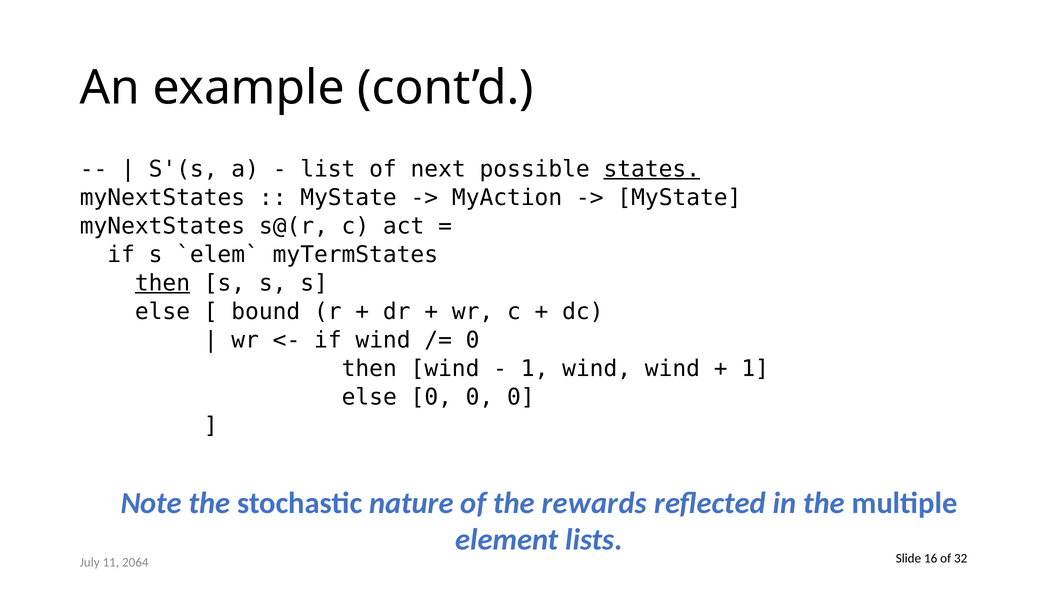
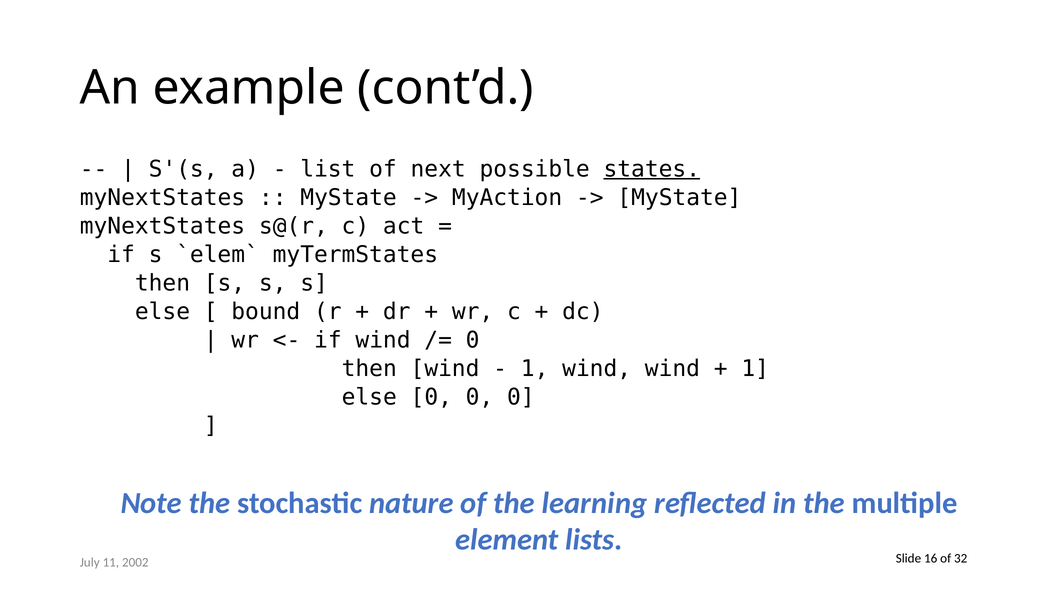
then underline: present -> none (162, 283)
rewards: rewards -> learning (594, 503)
2064: 2064 -> 2002 (135, 562)
